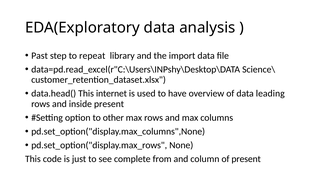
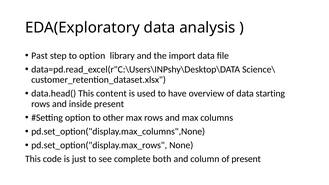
to repeat: repeat -> option (92, 56)
internet: internet -> content (111, 94)
leading: leading -> starting (270, 94)
from: from -> both (162, 159)
